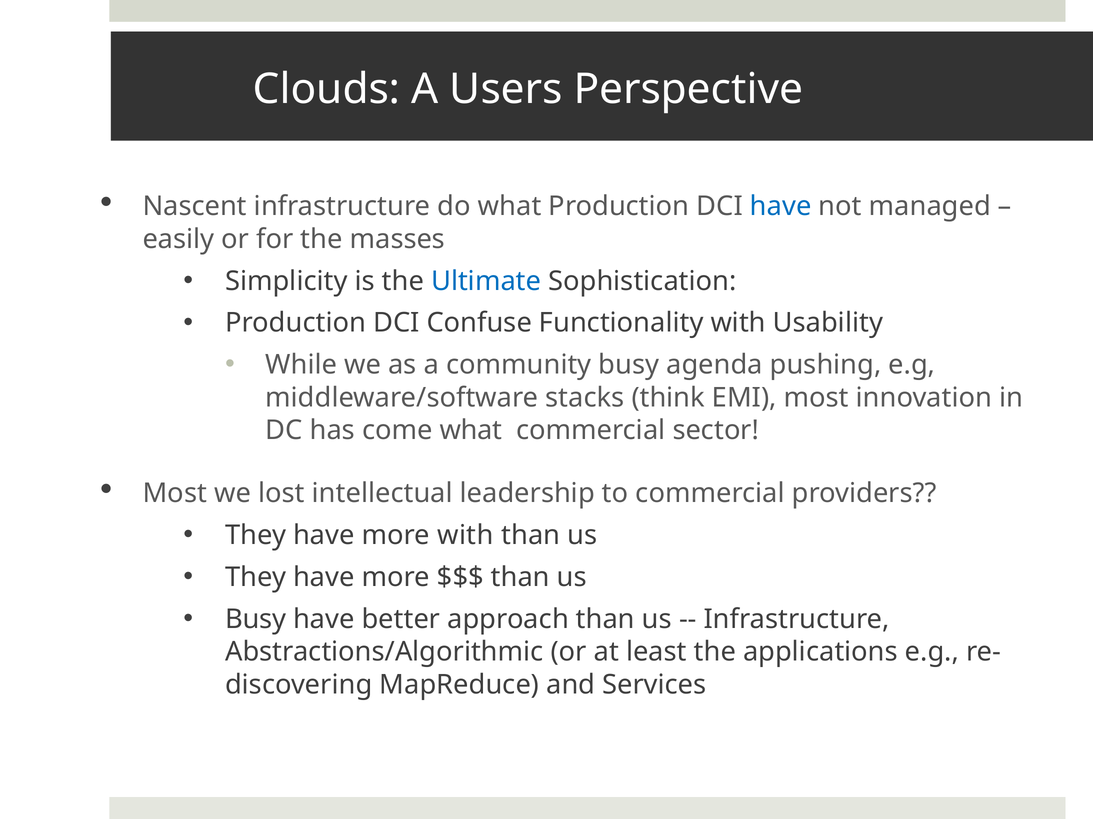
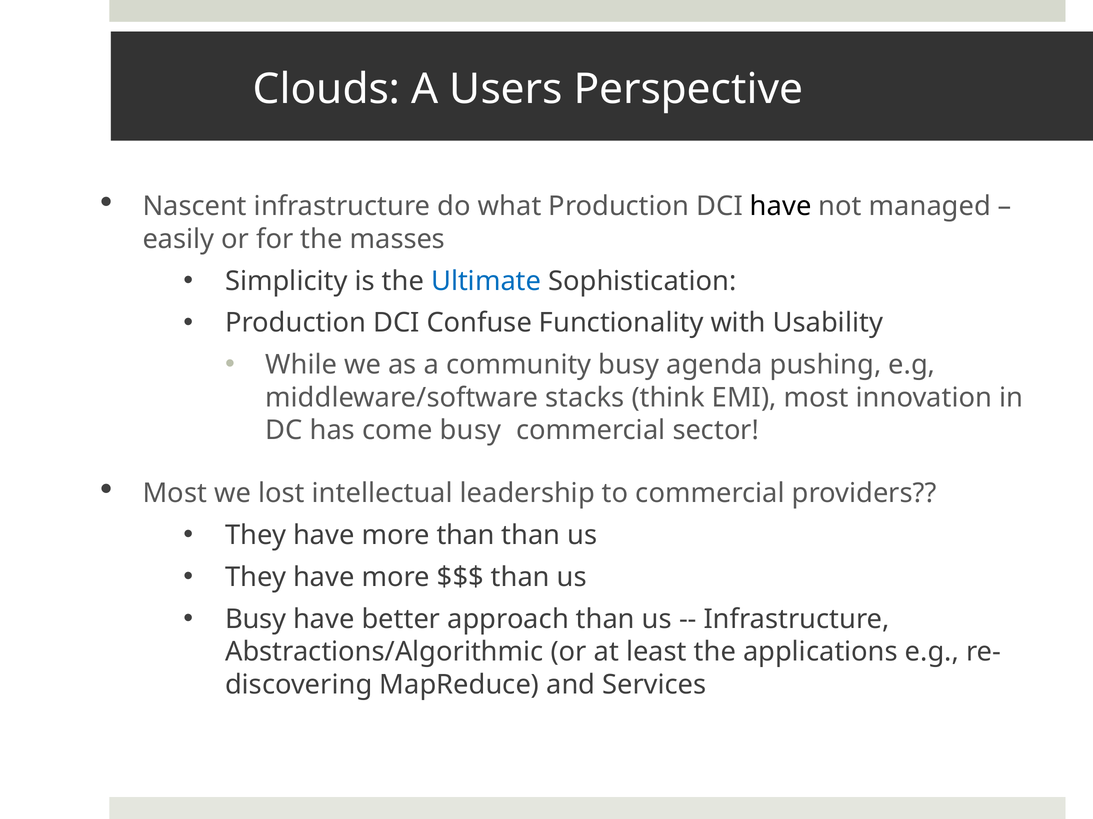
have colour: blue -> black (781, 207)
come what: what -> busy (471, 431)
more with: with -> than (466, 536)
